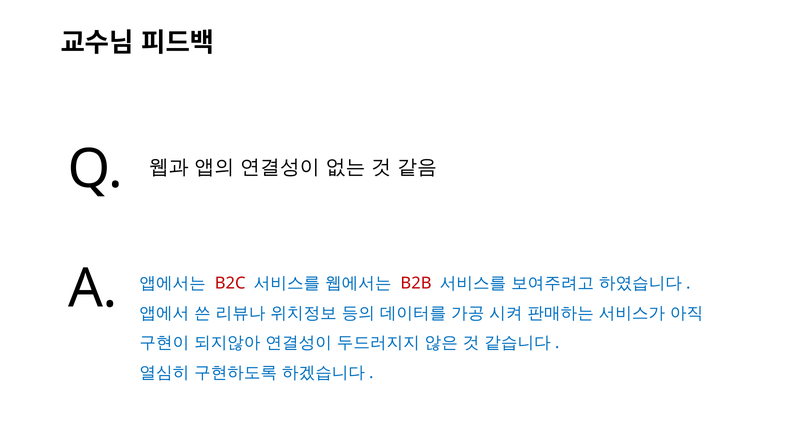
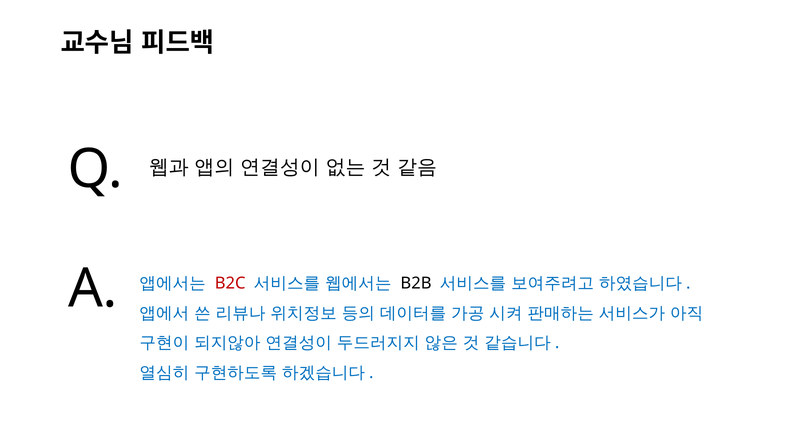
B2B colour: red -> black (416, 284)
